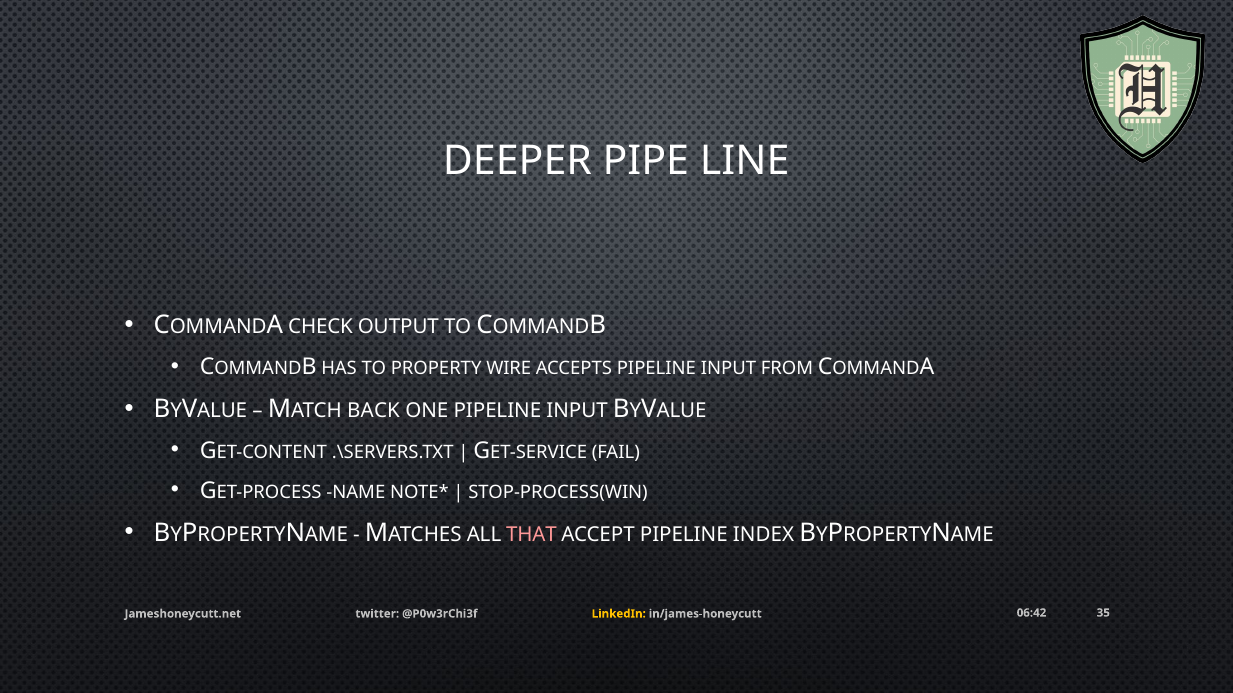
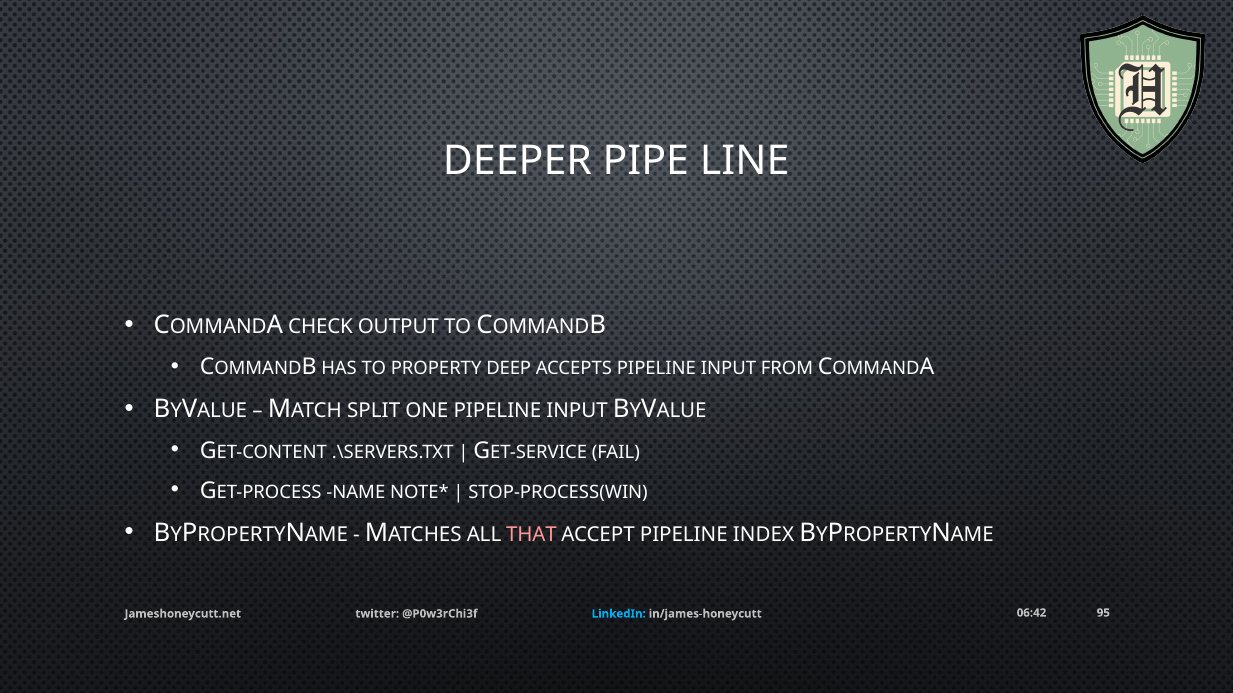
WIRE: WIRE -> DEEP (509, 369)
BACK: BACK -> SPLIT (374, 411)
35: 35 -> 95 (1103, 613)
LinkedIn colour: yellow -> light blue (619, 614)
